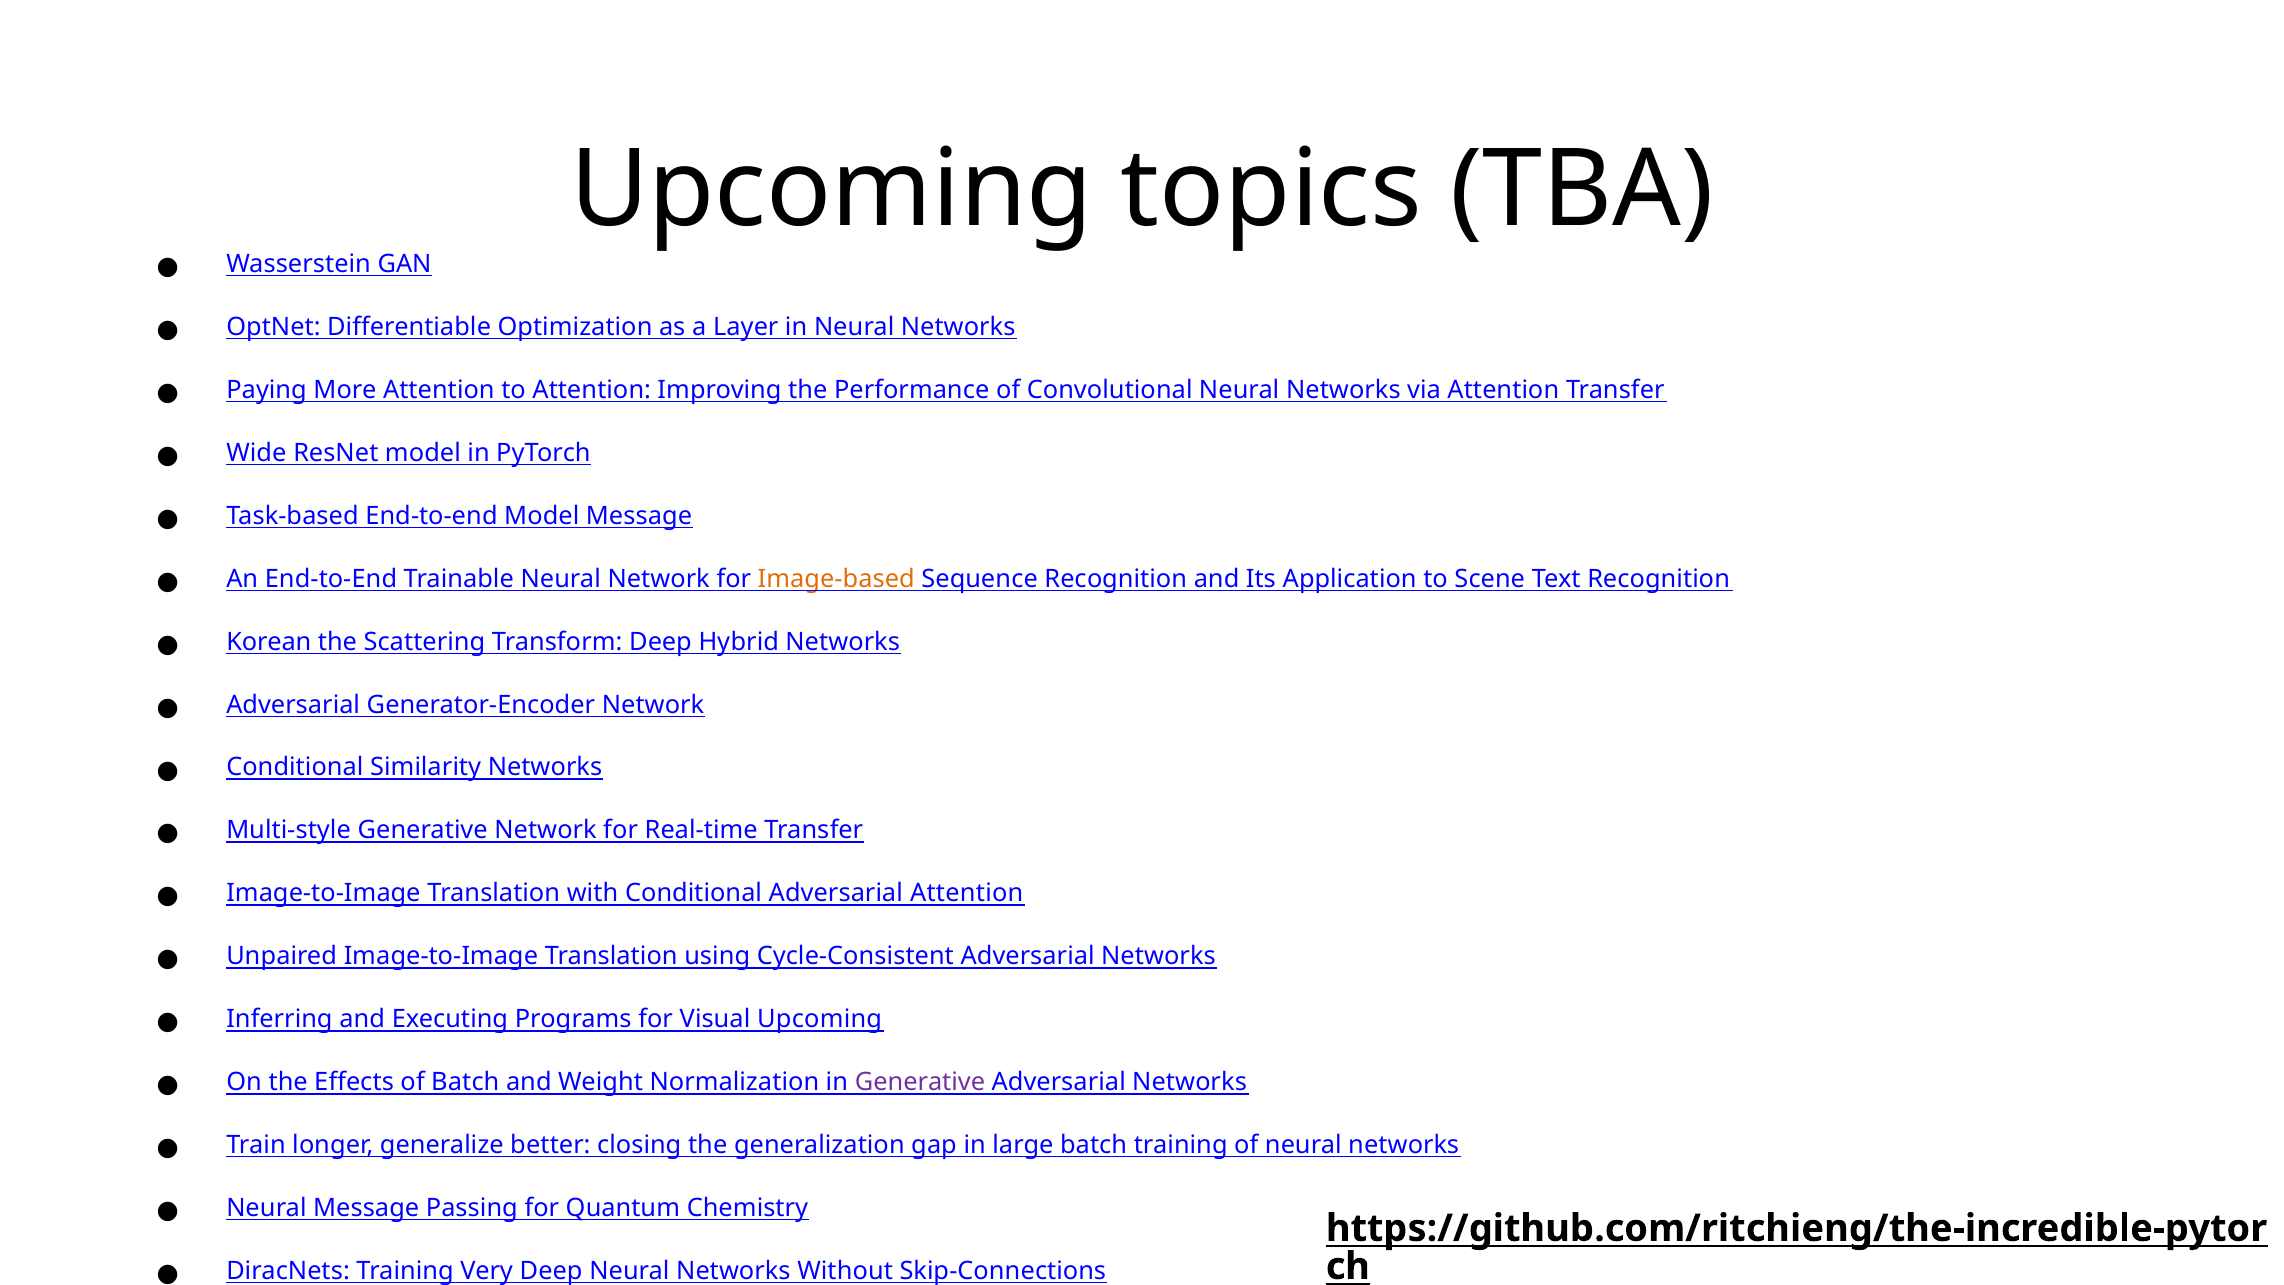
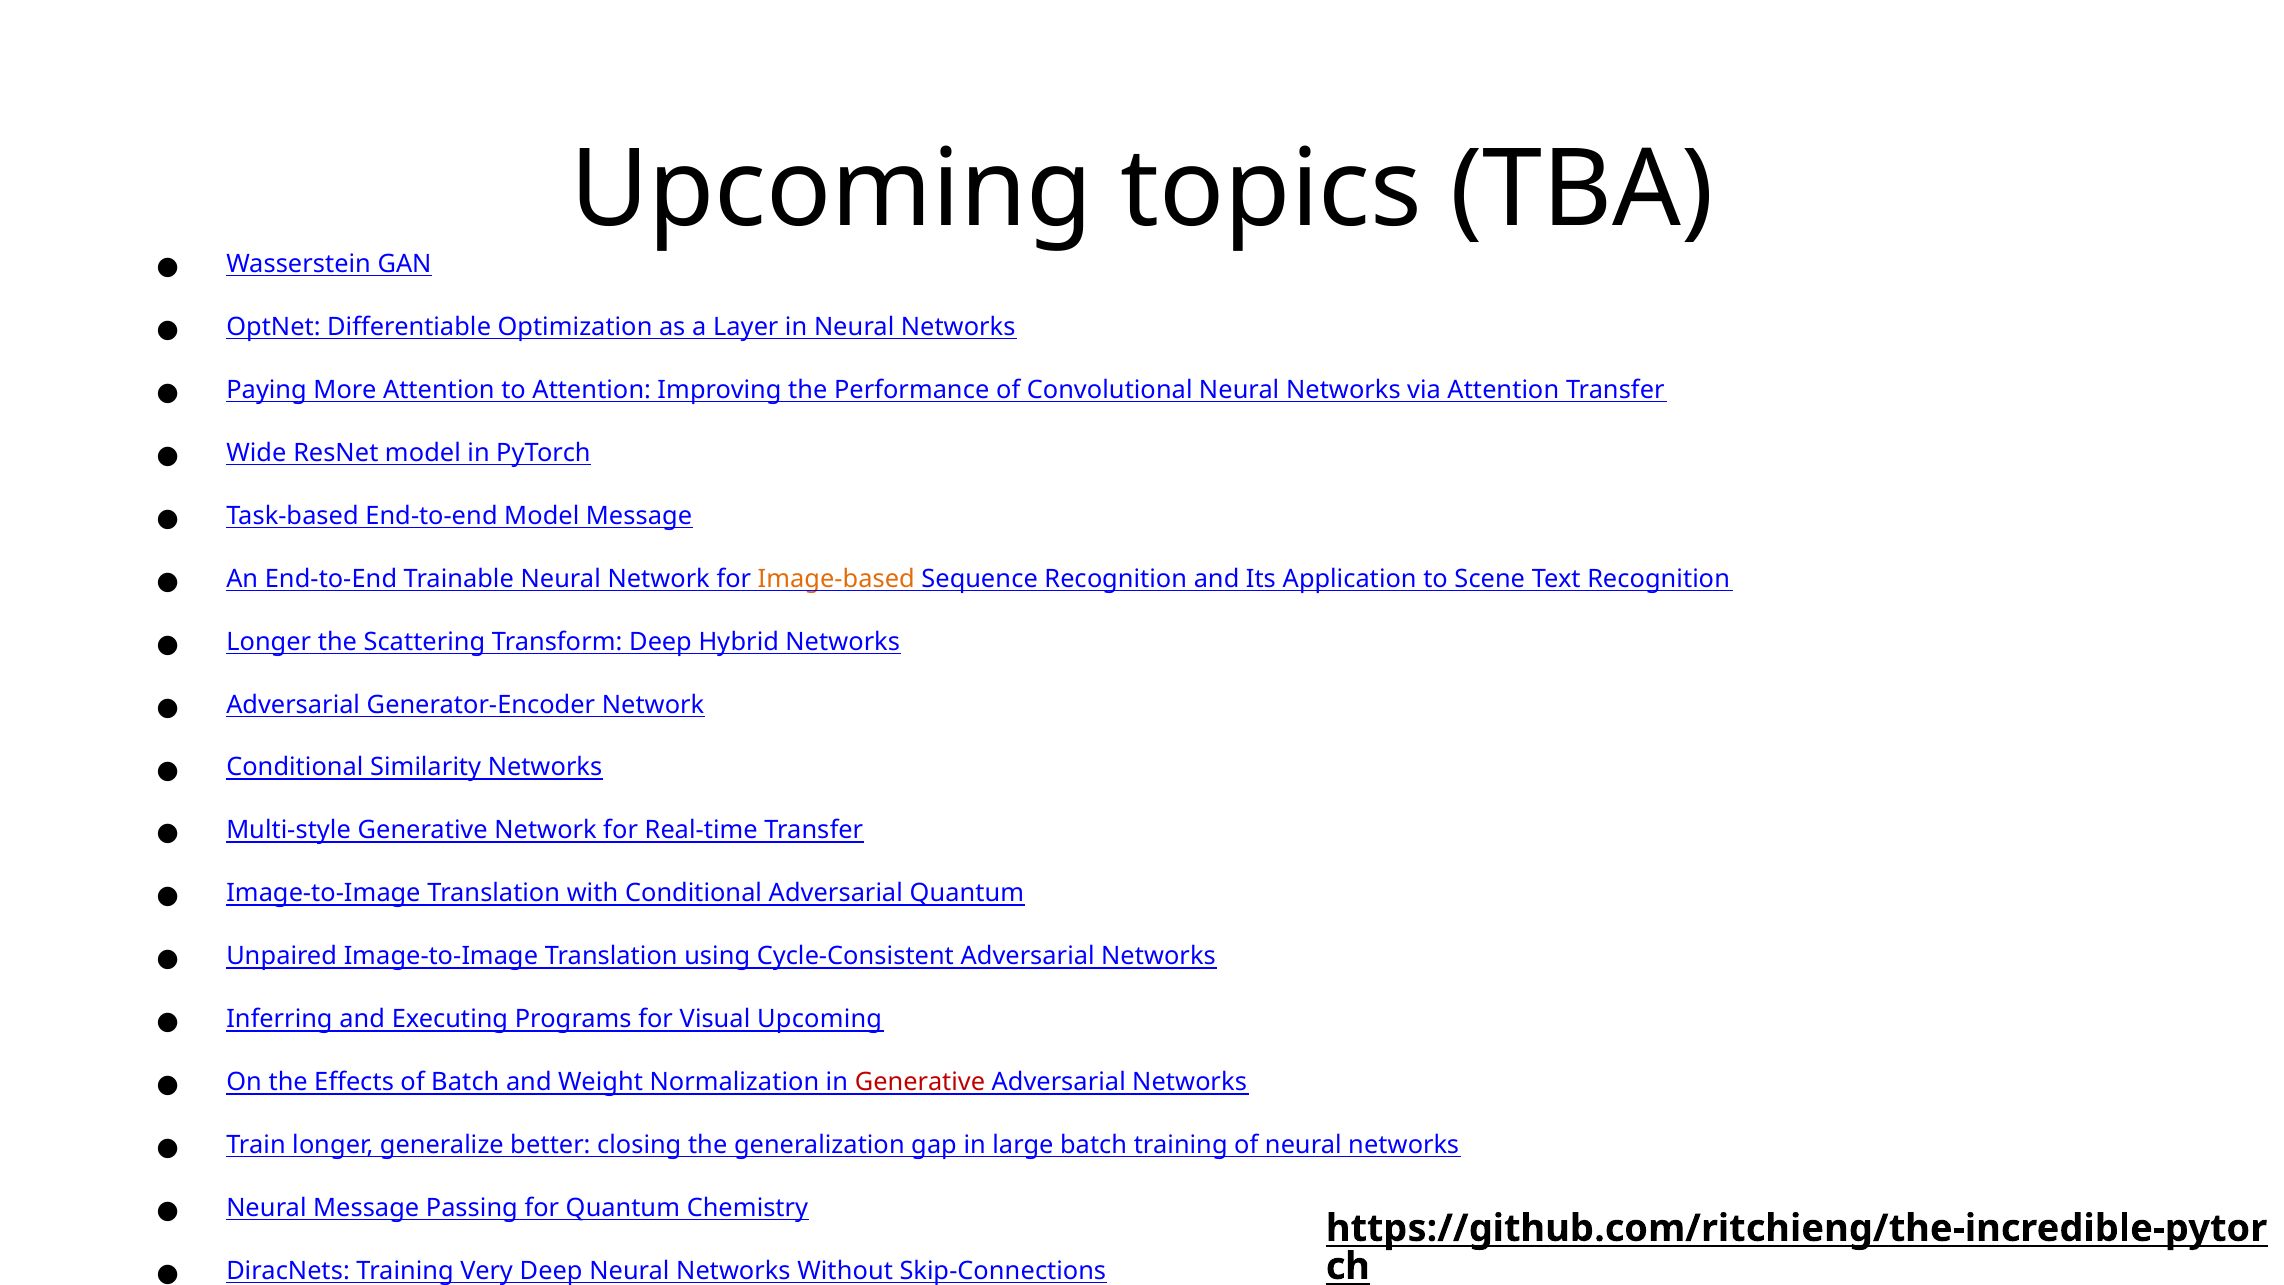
Korean: Korean -> Longer (269, 642)
Adversarial Attention: Attention -> Quantum (967, 893)
Generative colour: purple -> red (920, 1082)
